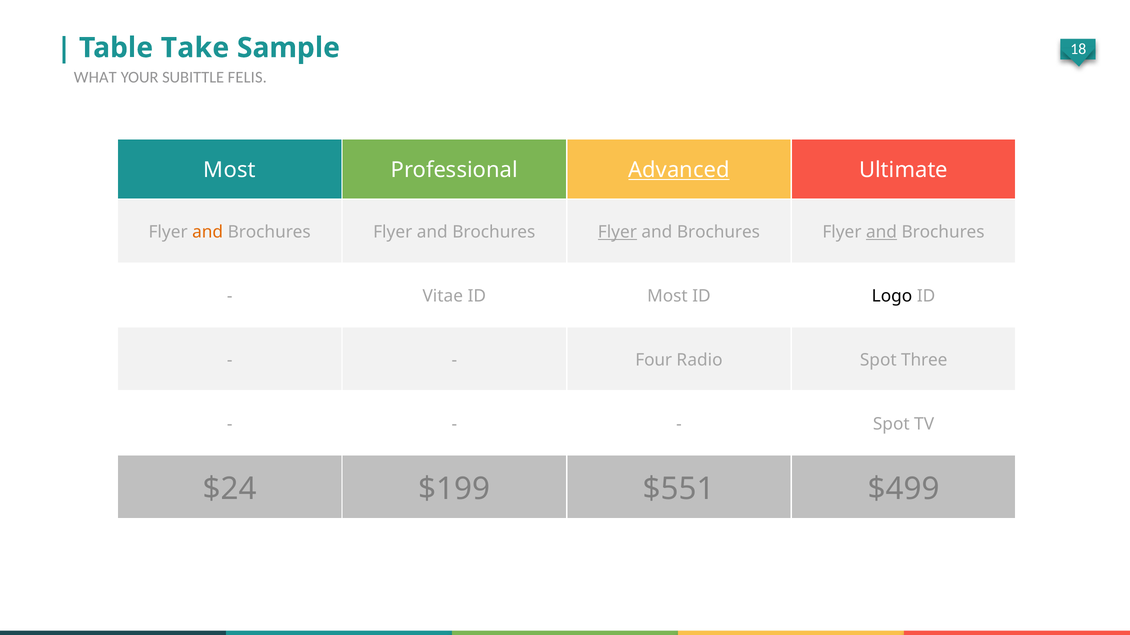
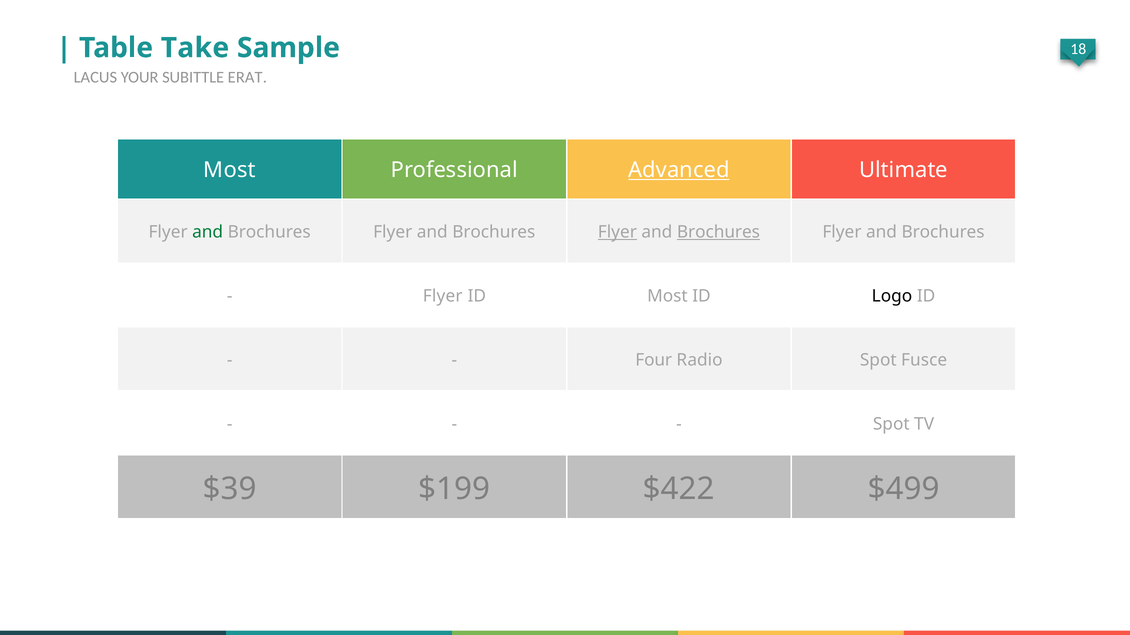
WHAT: WHAT -> LACUS (95, 77)
FELIS: FELIS -> ERAT (247, 77)
and colour: orange -> green (208, 232)
Brochures underline: none -> present (718, 232)
and underline: present -> none (881, 232)
Vitae: Vitae -> Flyer (443, 296)
Three: Three -> Fusce (924, 360)
$24: $24 -> $39 (230, 489)
$551: $551 -> $422 (679, 489)
